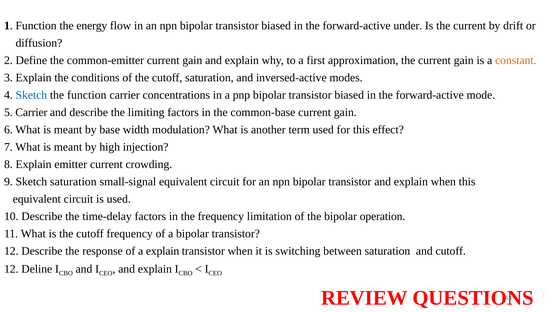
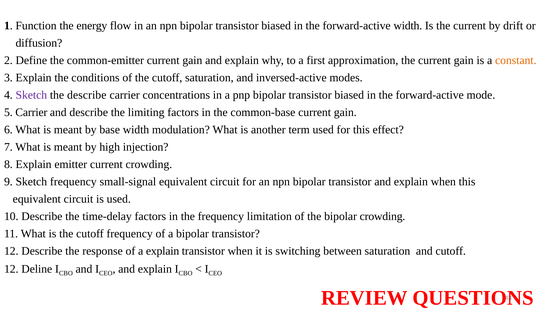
forward-active under: under -> width (408, 26)
Sketch colour: blue -> purple (31, 95)
the function: function -> describe (87, 95)
Sketch saturation: saturation -> frequency (73, 182)
bipolar operation: operation -> crowding (383, 216)
